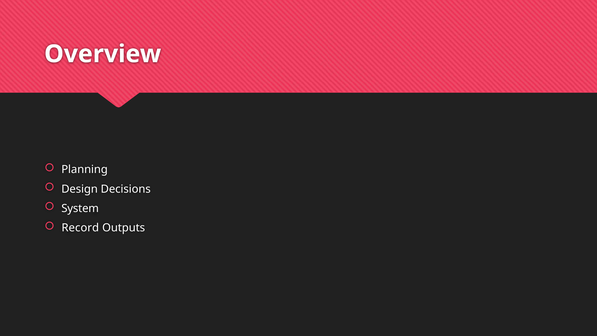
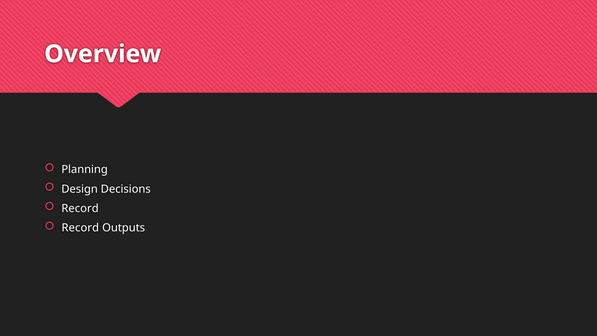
System: System -> Record (80, 208)
